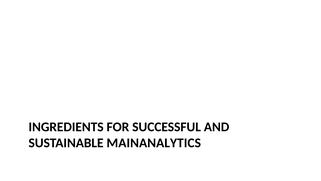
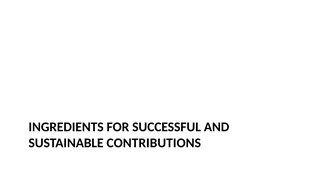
MAINANALYTICS: MAINANALYTICS -> CONTRIBUTIONS (154, 143)
